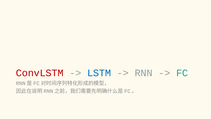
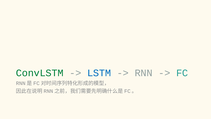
ConvLSTM colour: red -> green (40, 73)
